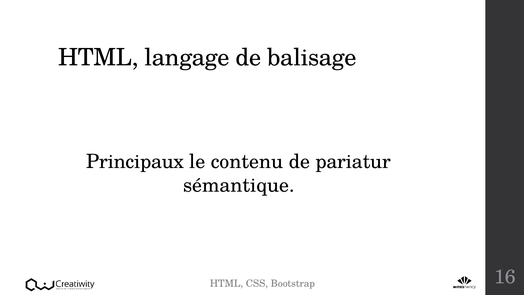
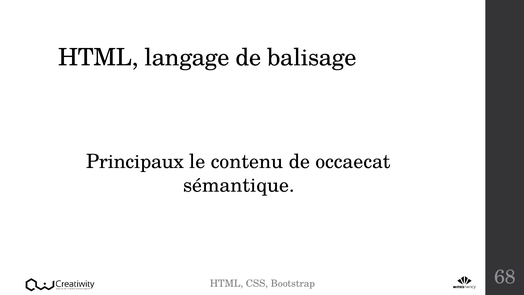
pariatur: pariatur -> occaecat (353, 162)
16: 16 -> 68 (505, 277)
